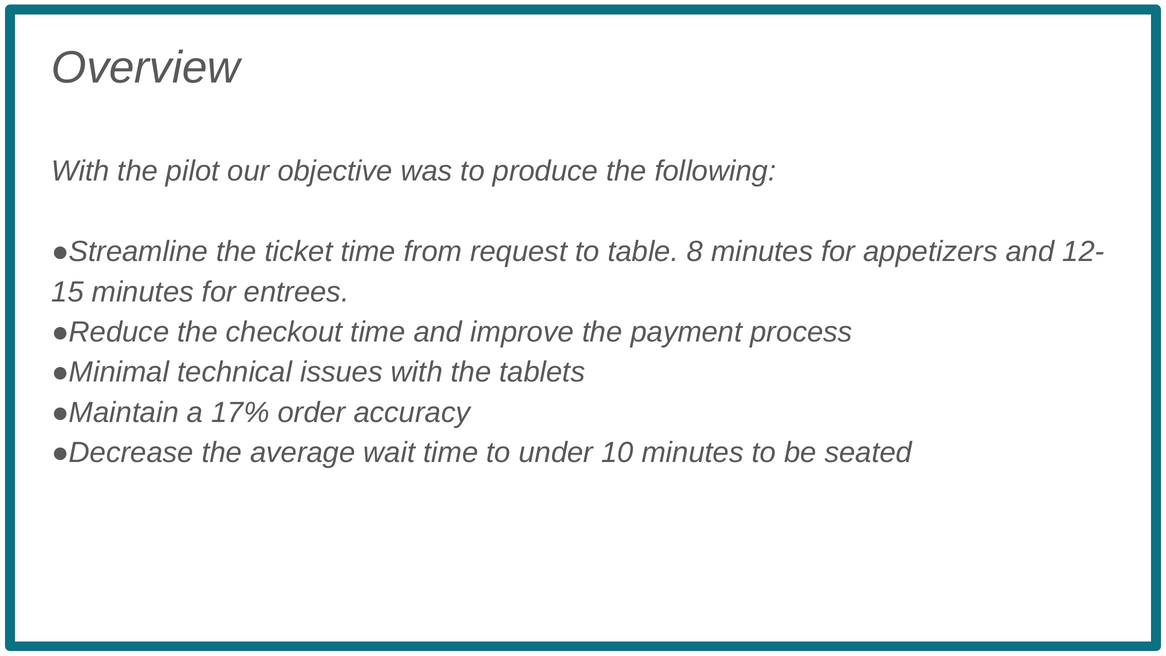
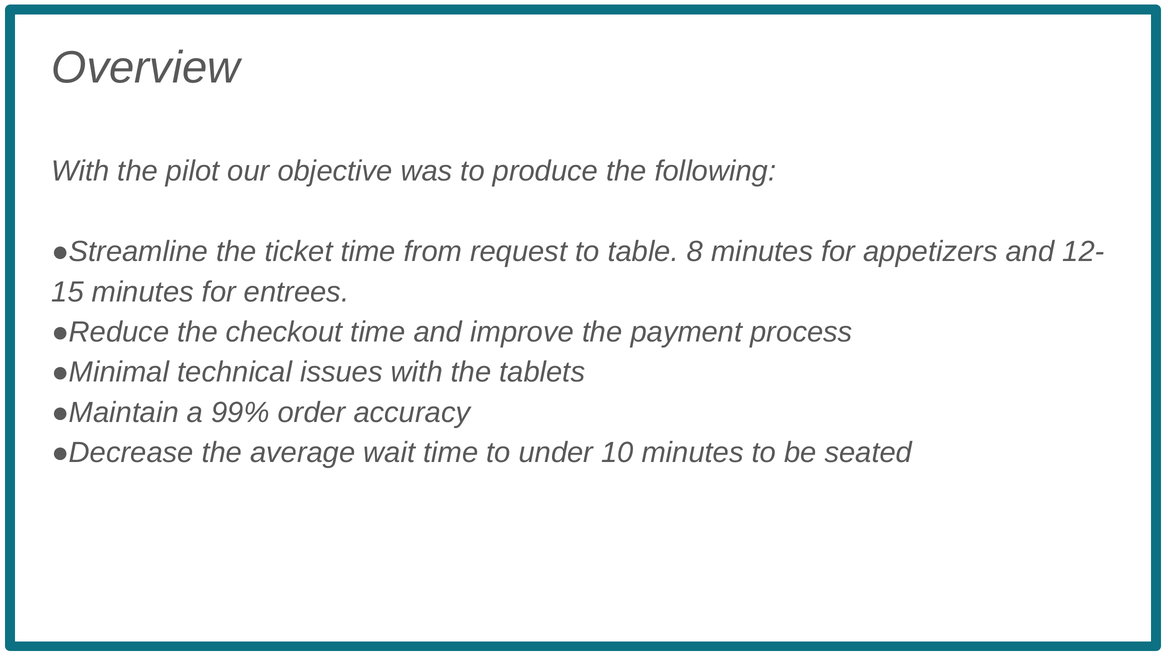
17%: 17% -> 99% (240, 413)
